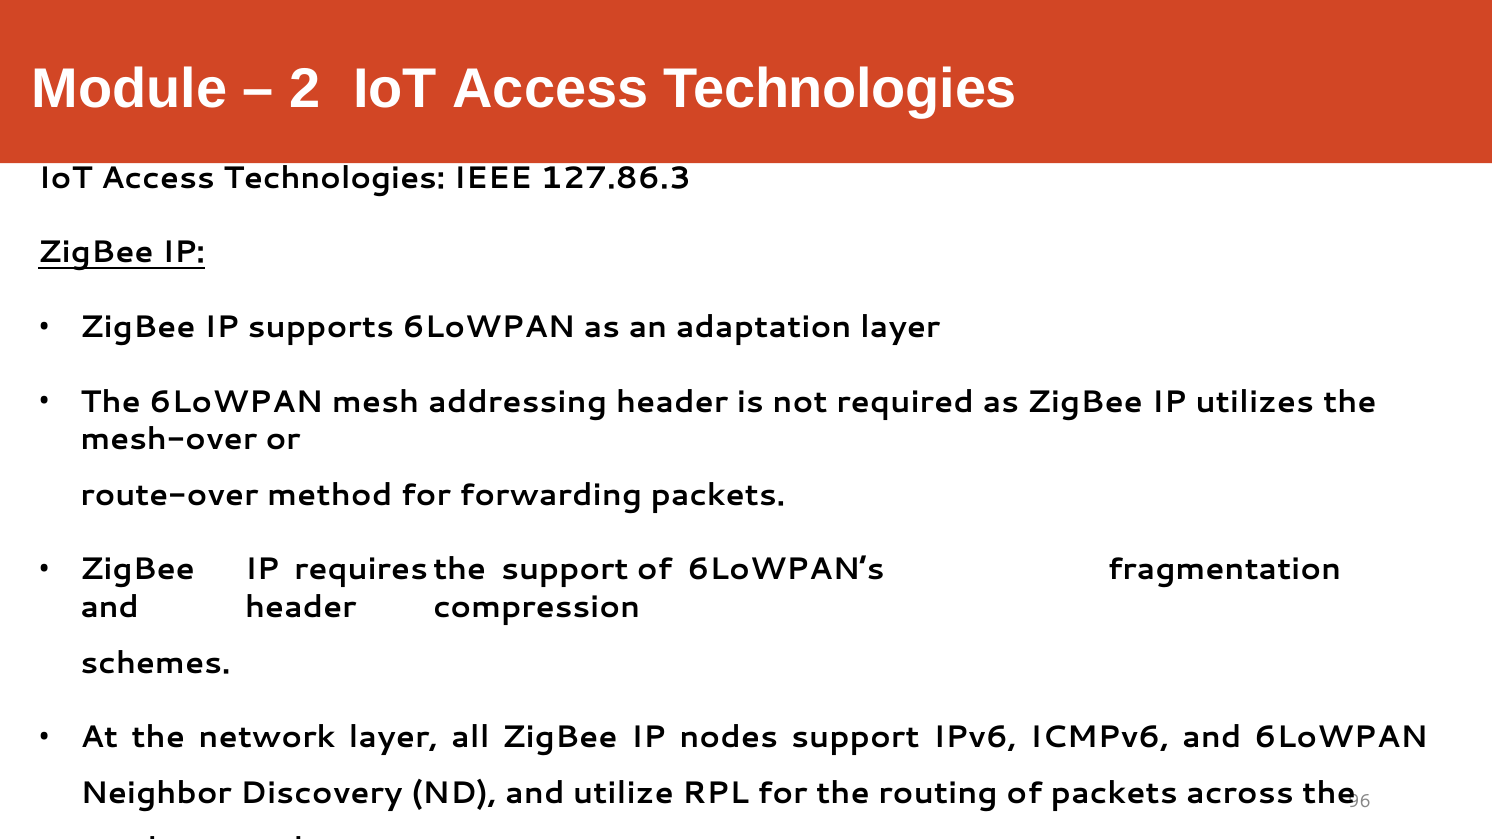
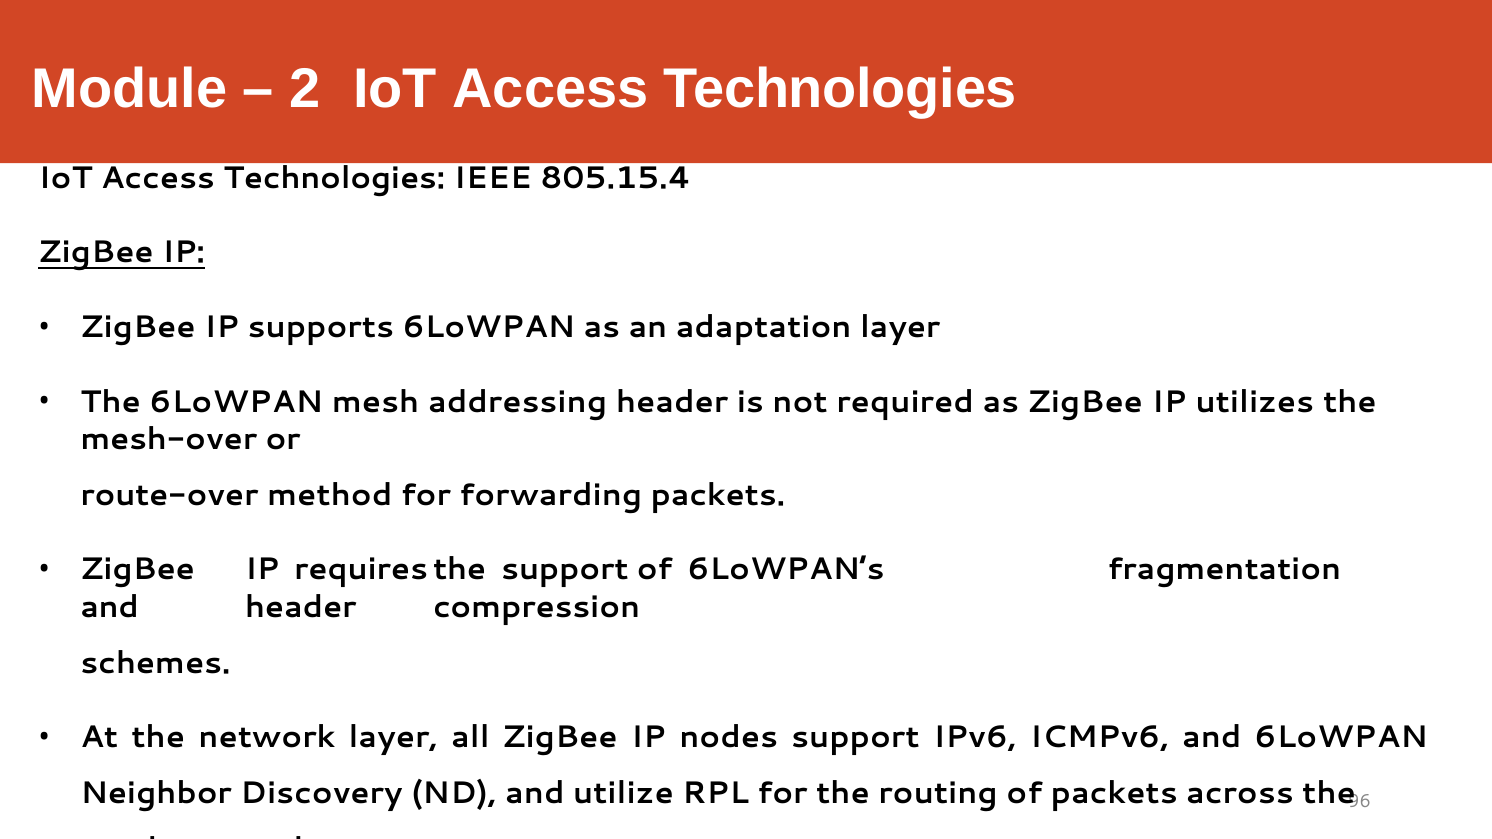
127.86.3: 127.86.3 -> 805.15.4 (616, 178)
